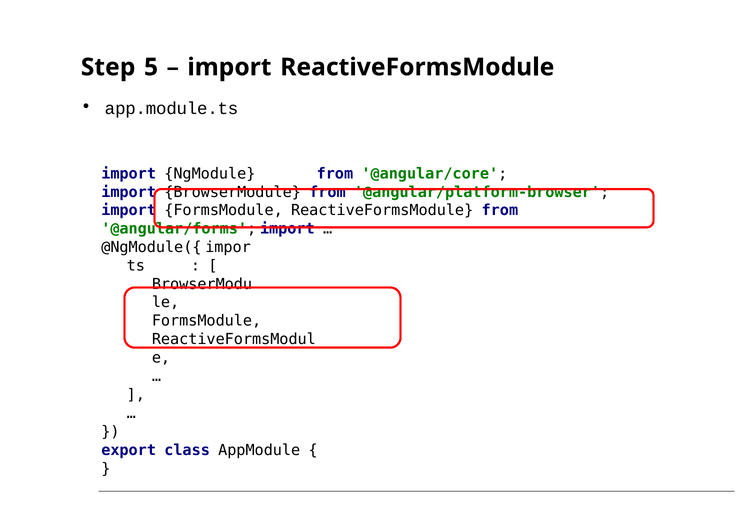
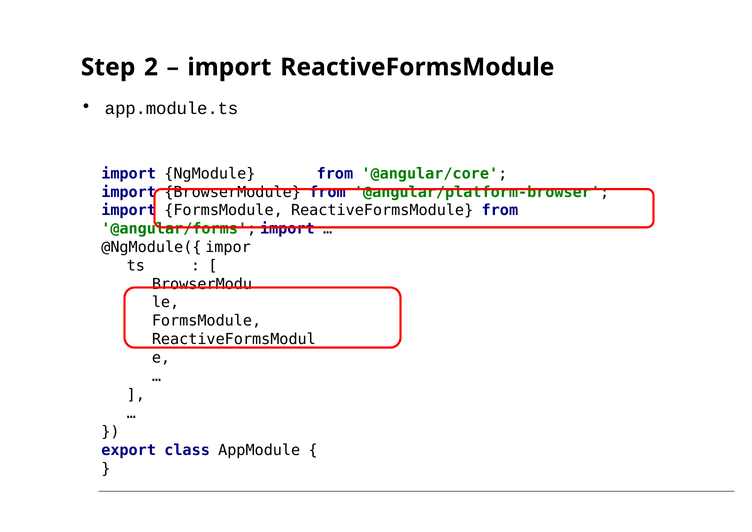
5: 5 -> 2 (151, 67)
